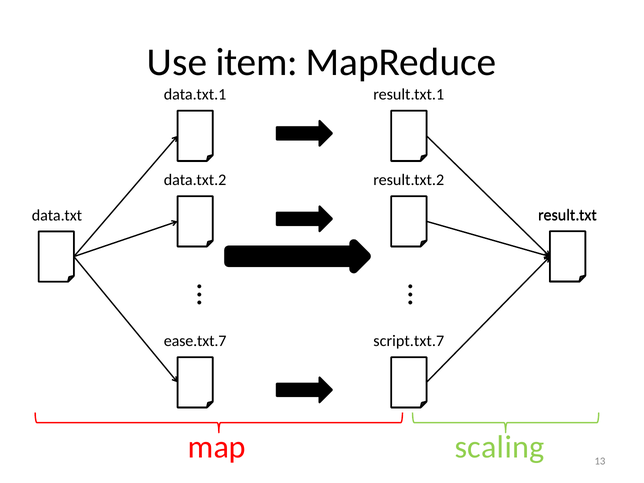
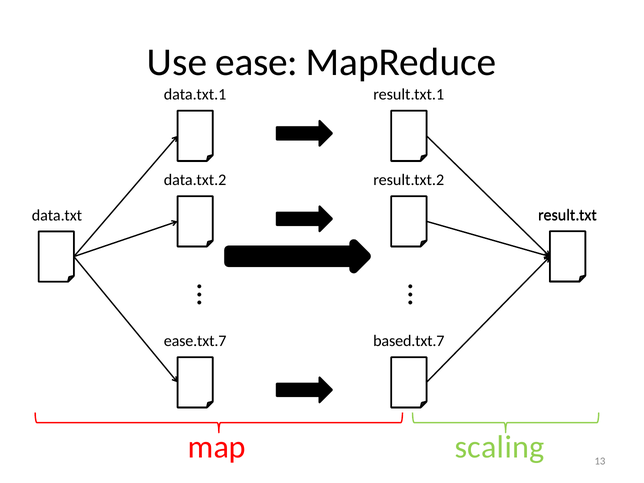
item: item -> ease (257, 62)
script.txt.7: script.txt.7 -> based.txt.7 (409, 341)
